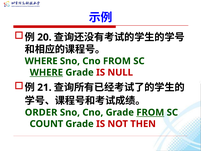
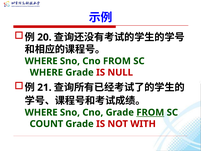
WHERE underline: present -> none (46, 72)
ORDER: ORDER -> WHERE (41, 112)
THEN: THEN -> WITH (143, 124)
